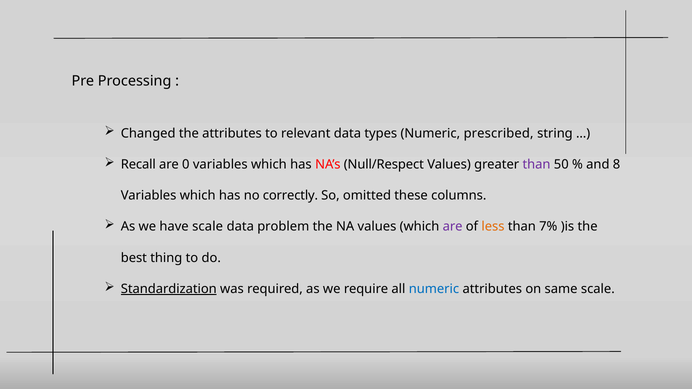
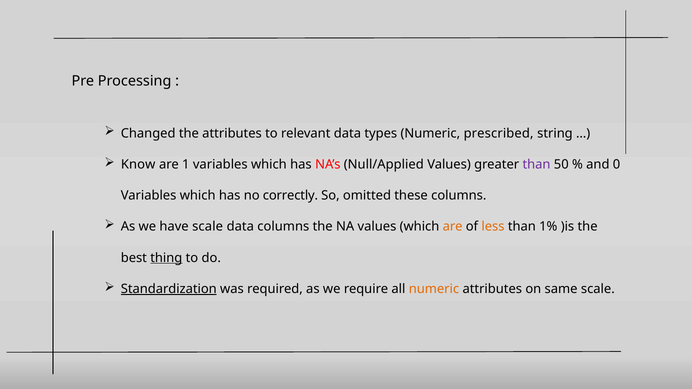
Recall: Recall -> Know (138, 164)
0: 0 -> 1 (186, 164)
Null/Respect: Null/Respect -> Null/Applied (384, 164)
8: 8 -> 0 (617, 164)
data problem: problem -> columns (283, 227)
are colour: purple -> orange (453, 227)
7%: 7% -> 1% (548, 227)
thing underline: none -> present (166, 258)
numeric colour: blue -> orange (434, 289)
